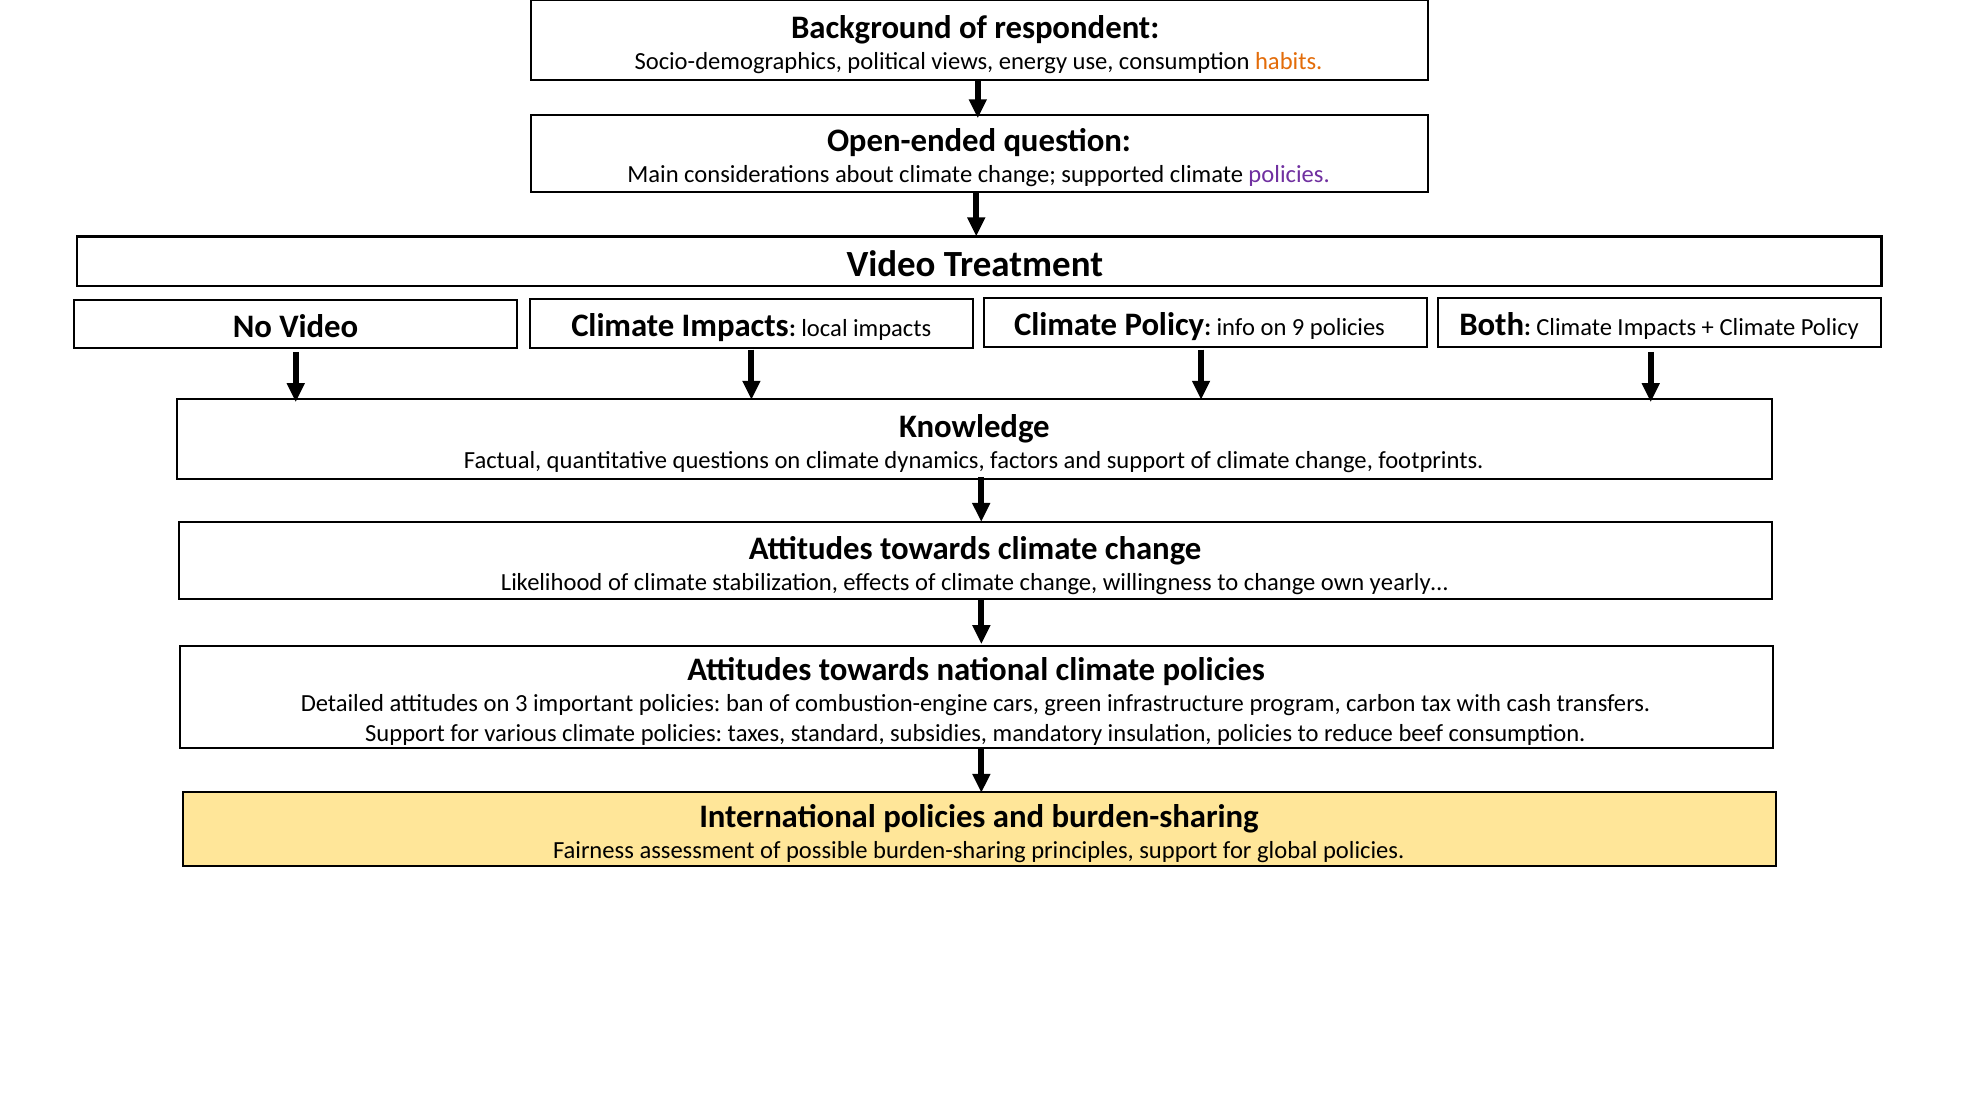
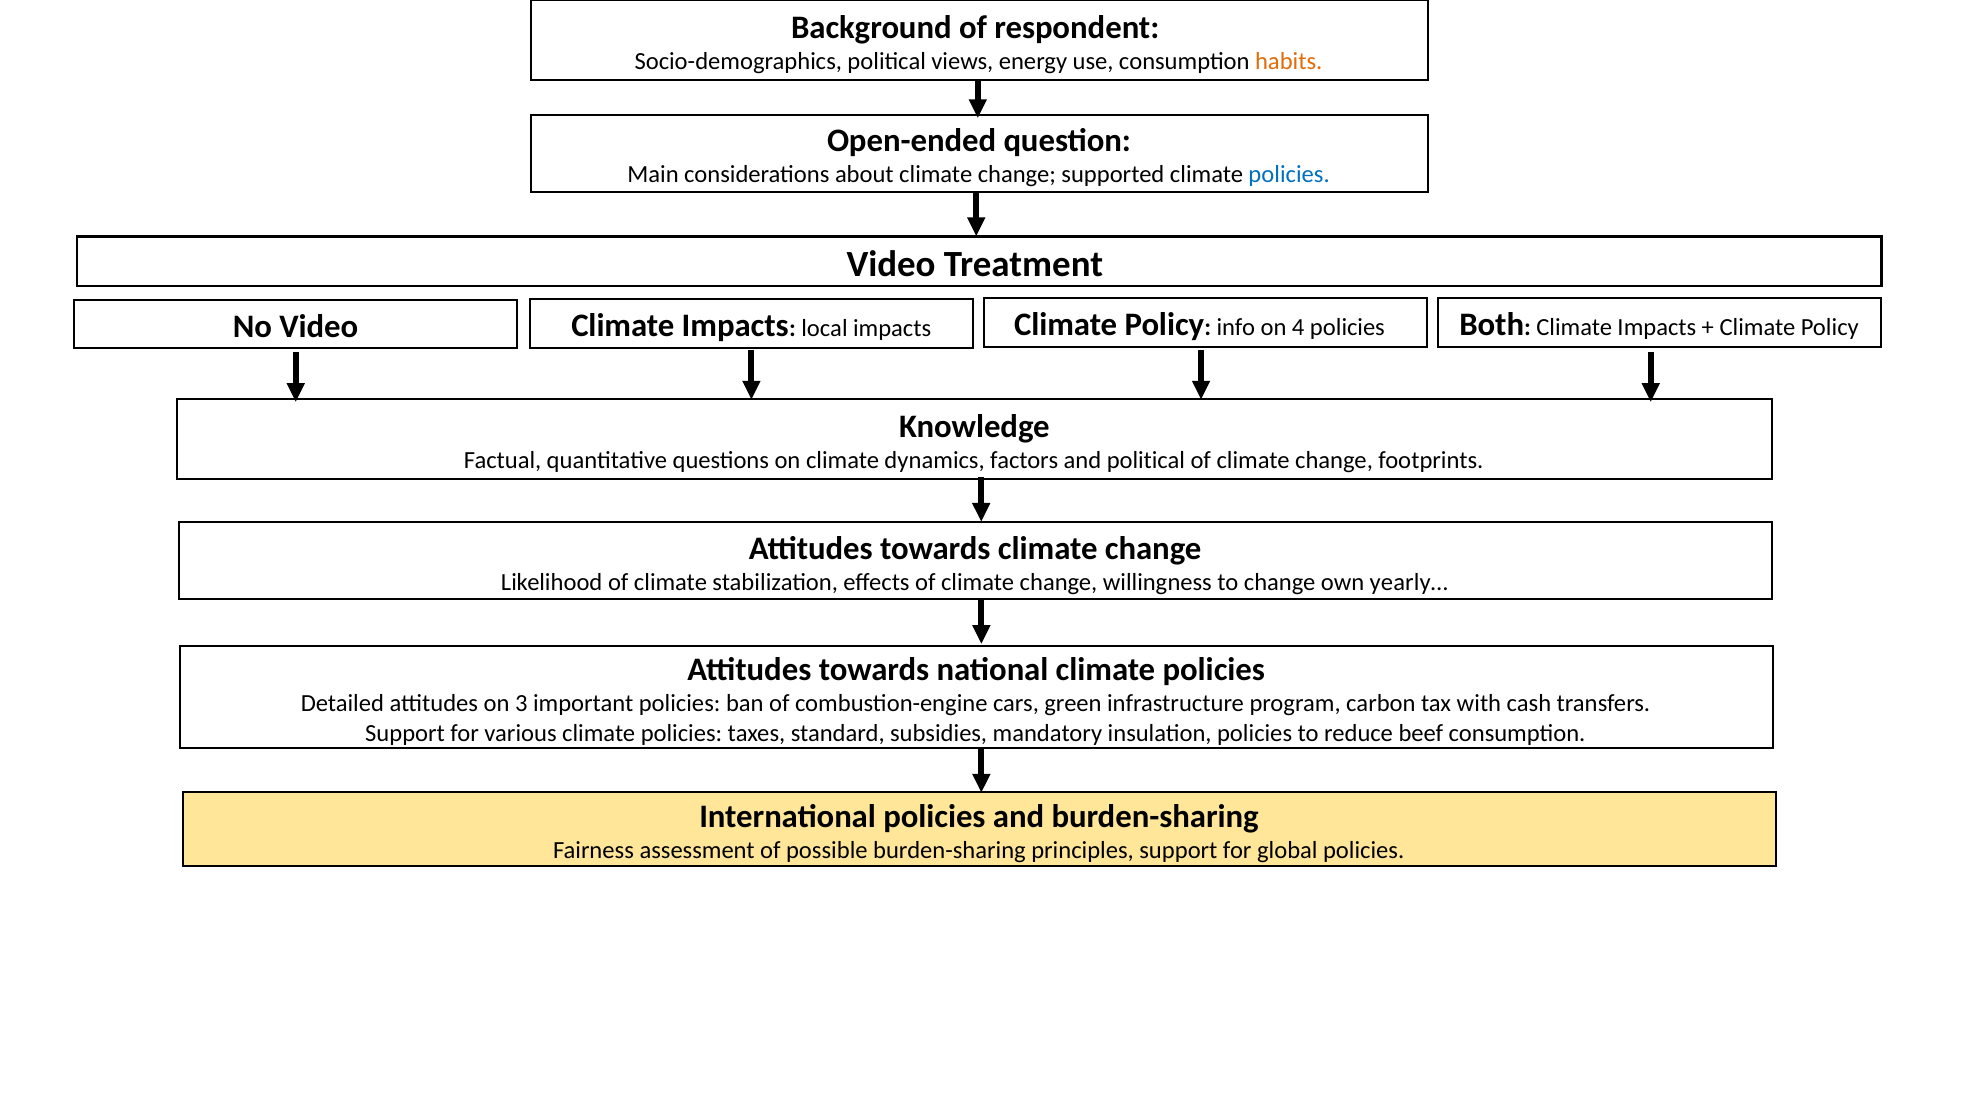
policies colour: purple -> blue (1289, 175)
9: 9 -> 4 (1298, 328)
and support: support -> political (1146, 460)
